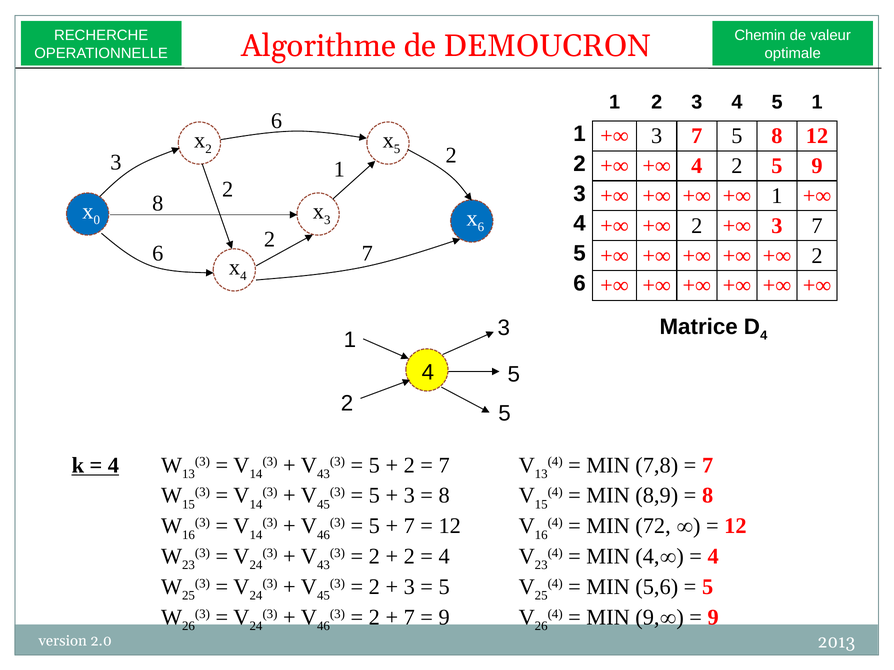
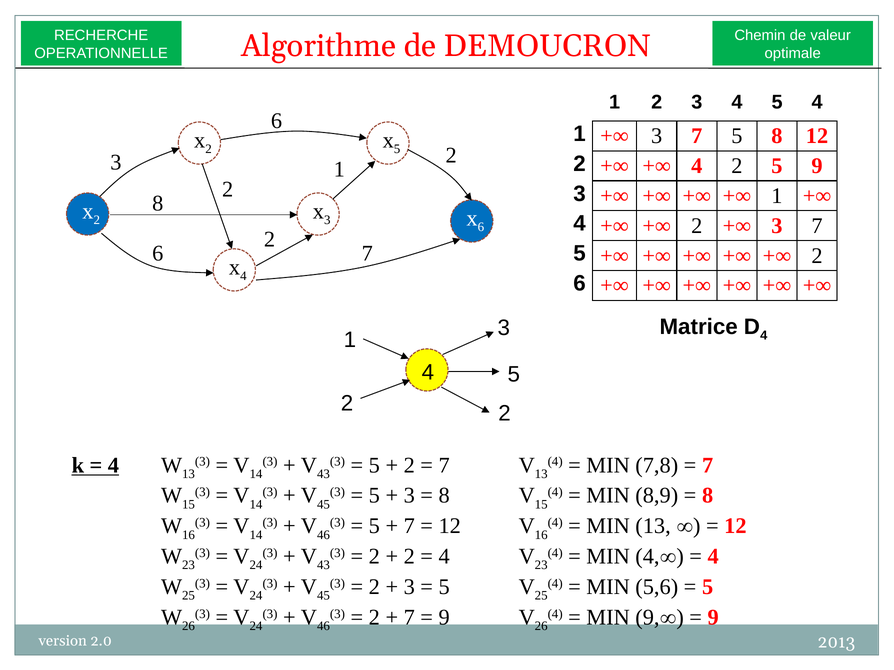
5 1: 1 -> 4 (817, 102)
0: 0 -> 2 (97, 220)
5: 5 -> 2 (505, 414)
MIN 72: 72 -> 13 (653, 526)
